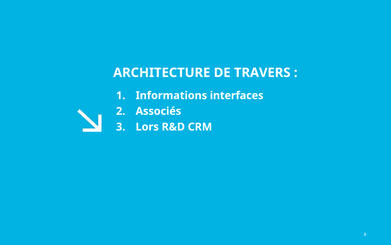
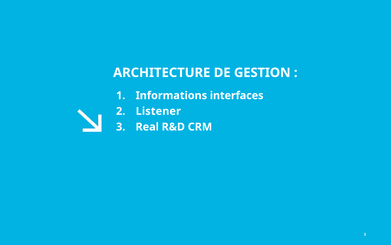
TRAVERS: TRAVERS -> GESTION (262, 72)
Associés: Associés -> Listener (158, 111)
Lors: Lors -> Real (147, 127)
